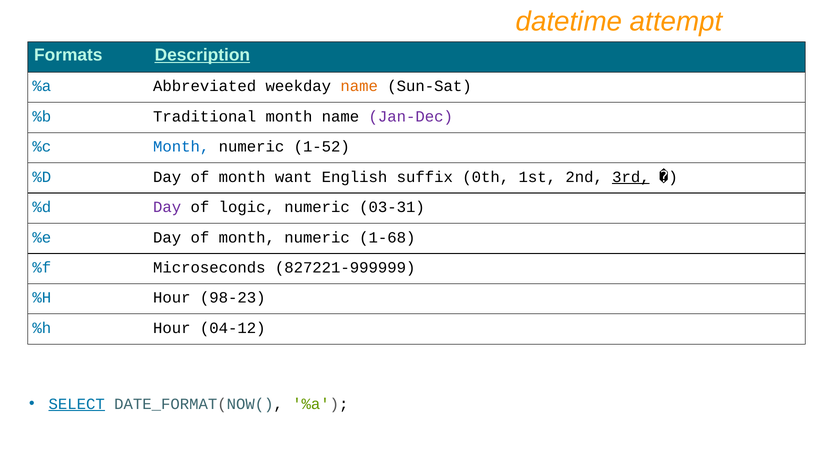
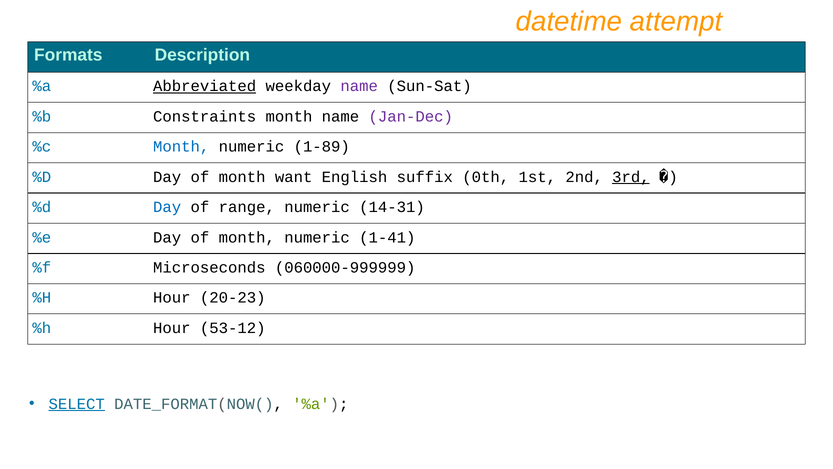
Description underline: present -> none (202, 55)
Abbreviated underline: none -> present (205, 86)
name colour: orange -> purple (359, 86)
Traditional: Traditional -> Constraints (205, 116)
1-52: 1-52 -> 1-89 (322, 147)
Day colour: purple -> blue (167, 207)
logic: logic -> range (247, 207)
03-31: 03-31 -> 14-31 (392, 207)
1-68: 1-68 -> 1-41 (387, 237)
827221-999999: 827221-999999 -> 060000-999999 (345, 267)
98-23: 98-23 -> 20-23 (233, 298)
04-12: 04-12 -> 53-12 (233, 328)
